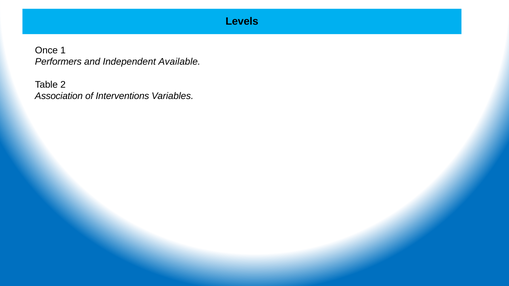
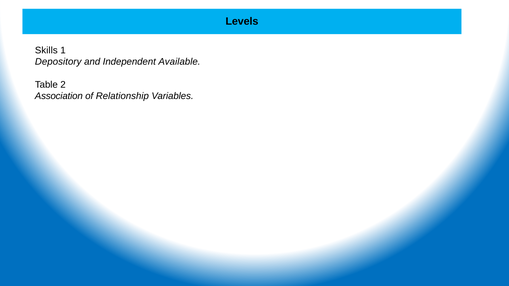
Once: Once -> Skills (46, 50)
Performers: Performers -> Depository (58, 62)
Interventions: Interventions -> Relationship (122, 96)
